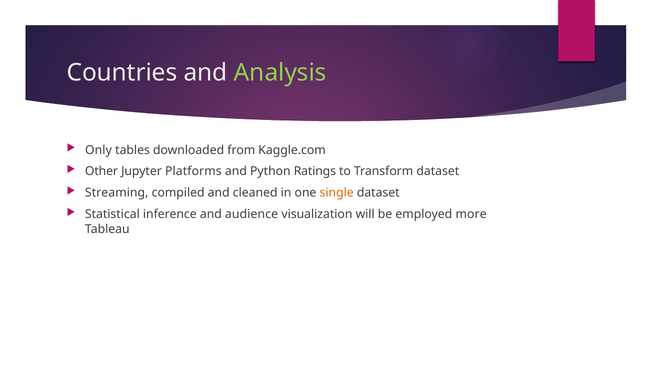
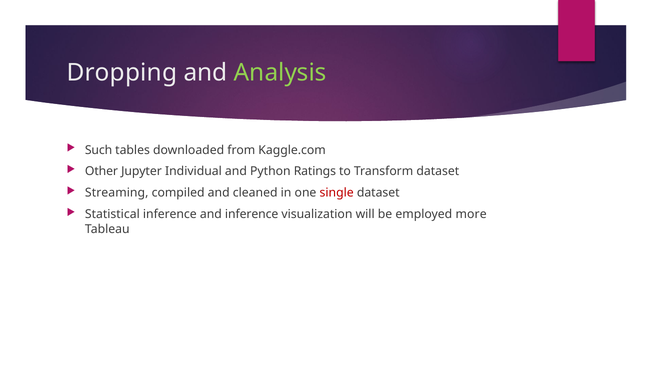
Countries: Countries -> Dropping (122, 73)
Only: Only -> Such (99, 150)
Platforms: Platforms -> Individual (193, 171)
single colour: orange -> red (337, 193)
and audience: audience -> inference (252, 214)
